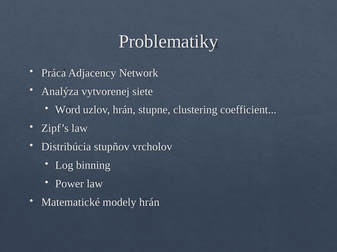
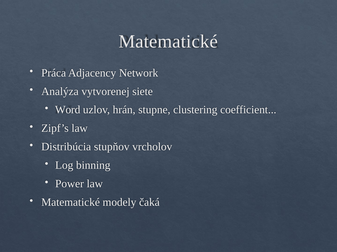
Problematiky: Problematiky -> Matematické (168, 42)
modely hrán: hrán -> čaká (149, 203)
